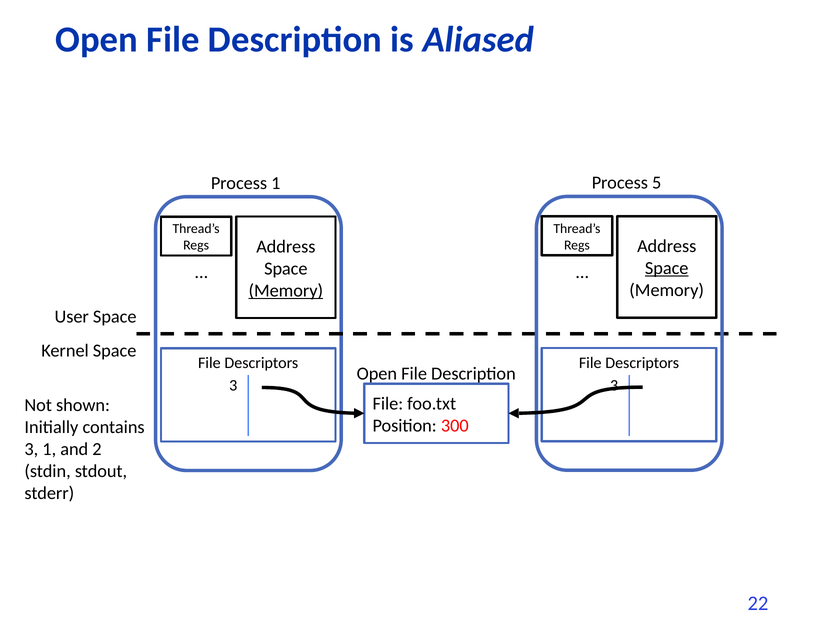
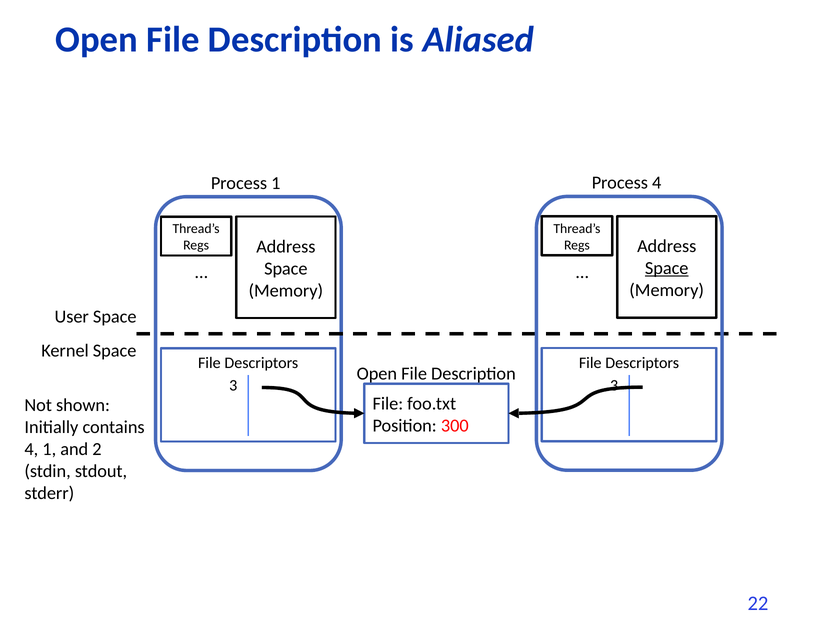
Process 5: 5 -> 4 (657, 183)
Memory underline: present -> none (286, 290)
3: 3 -> 4 (31, 449)
